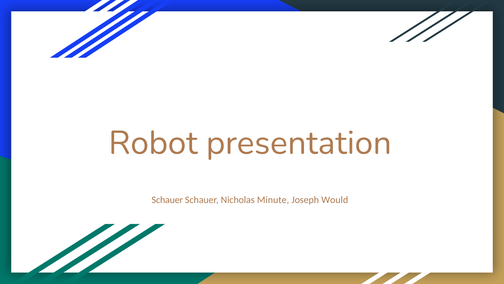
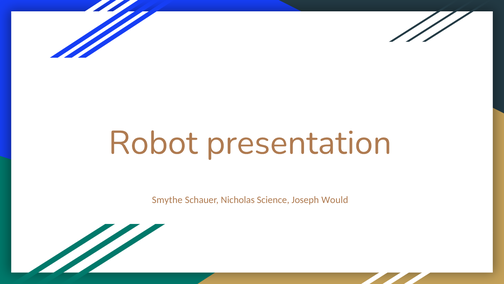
Schauer: Schauer -> Smythe (167, 200)
Minute: Minute -> Science (273, 200)
